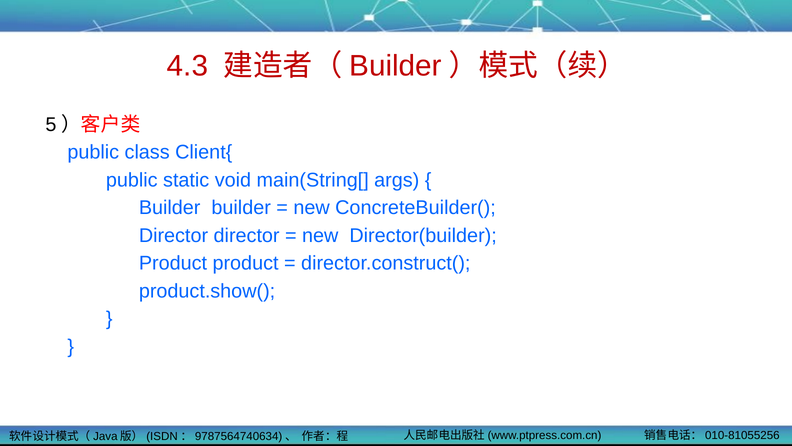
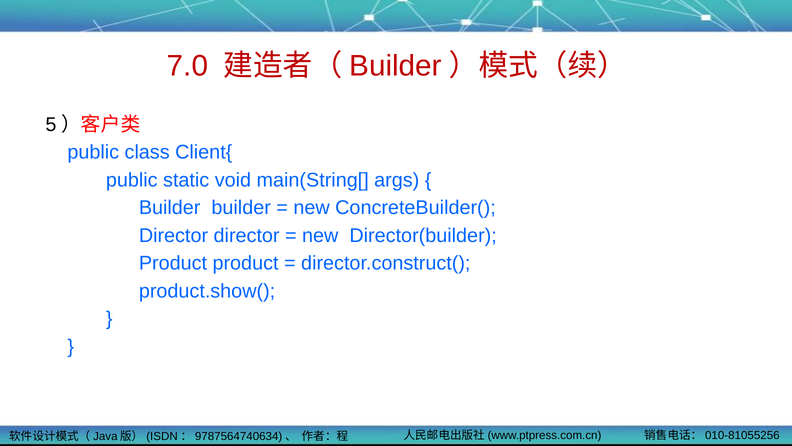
4.3: 4.3 -> 7.0 (187, 66)
